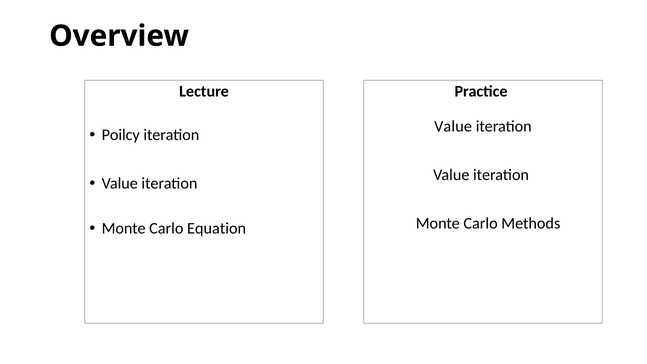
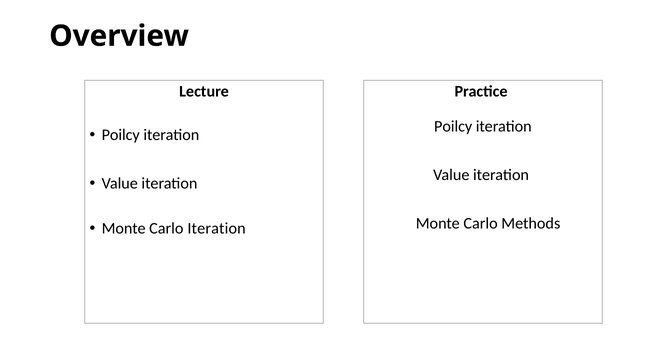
Value: Value -> Poilcy (453, 126)
Carlo Equation: Equation -> Iteration (217, 228)
